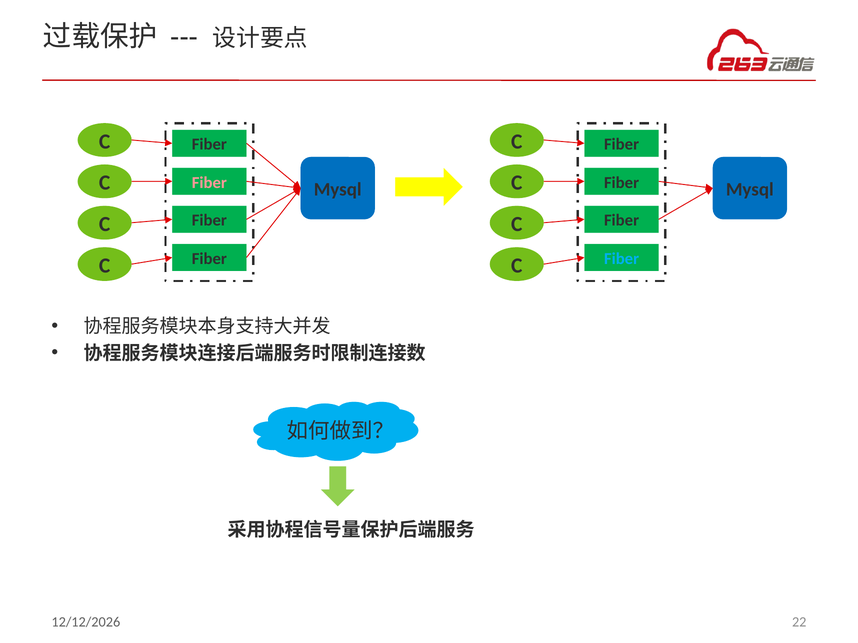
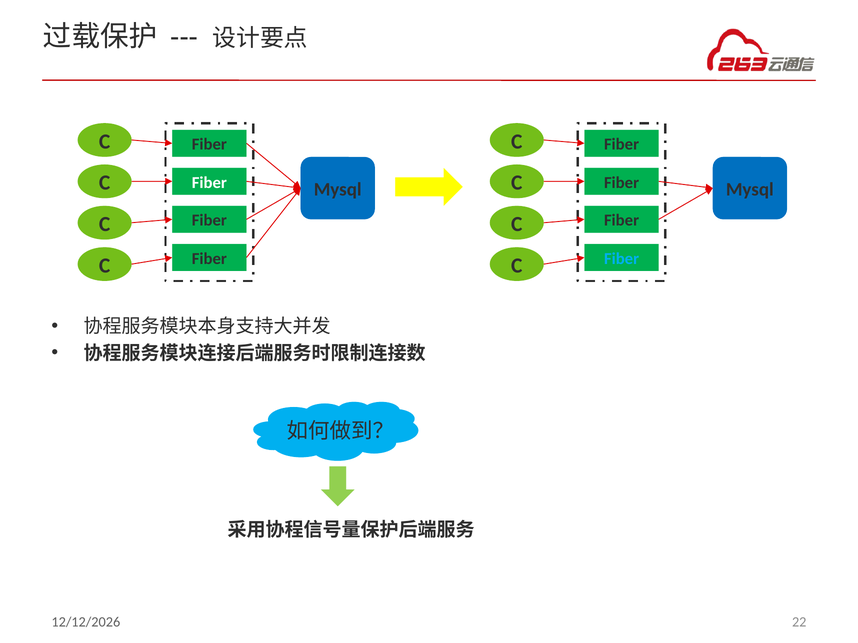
Fiber colour: pink -> white (209, 183)
